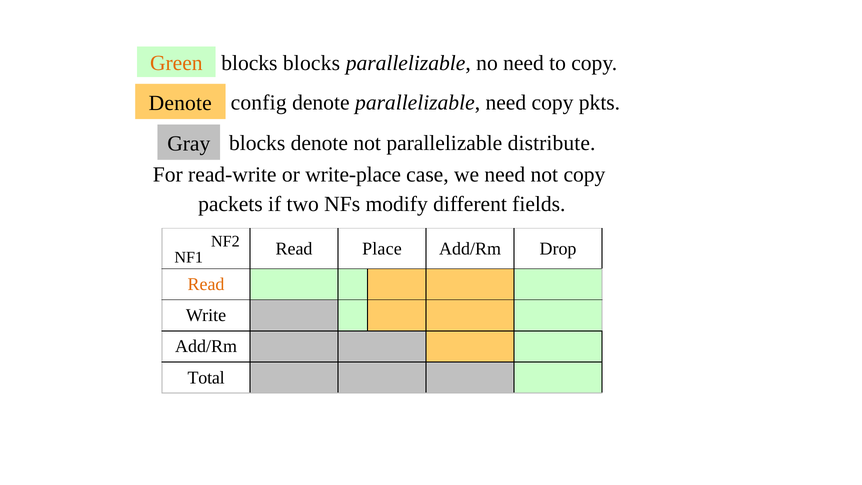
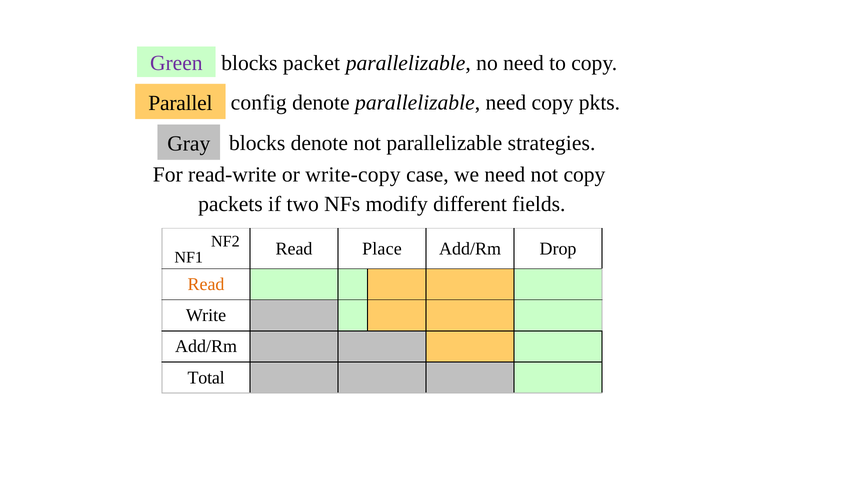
blocks blocks: blocks -> packet (311, 63)
Green colour: orange -> purple (176, 63)
Denote: Denote -> Parallel (180, 103)
distribute: distribute -> strategies (552, 143)
write-place: write-place -> write-copy (353, 174)
